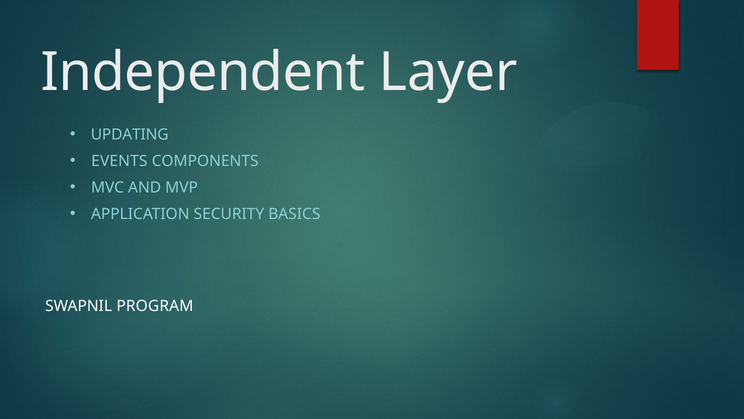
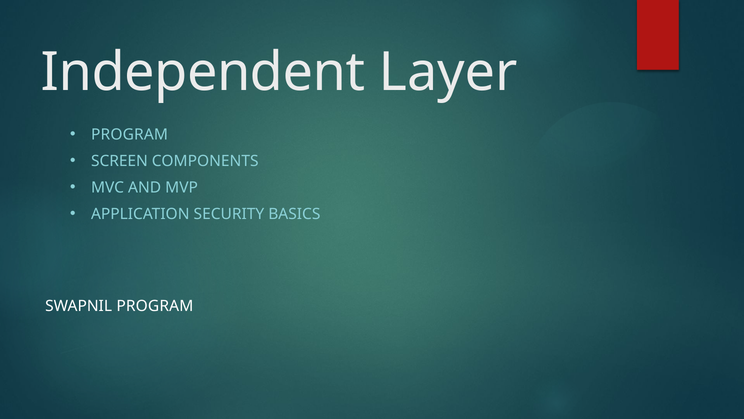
UPDATING: UPDATING -> PROGRAM (130, 135)
EVENTS: EVENTS -> SCREEN (119, 161)
